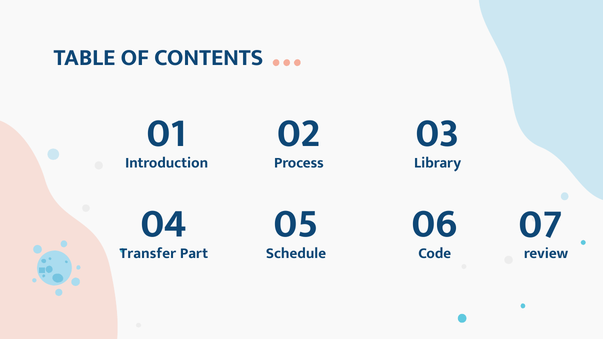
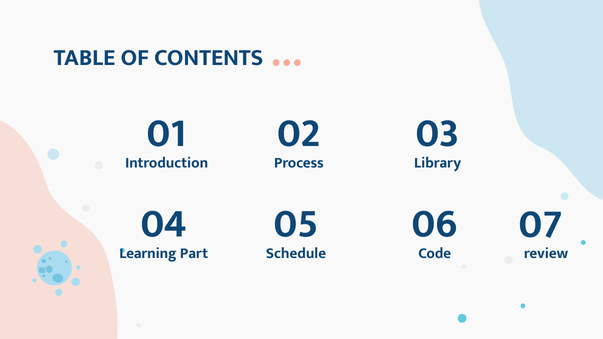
Transfer: Transfer -> Learning (148, 253)
